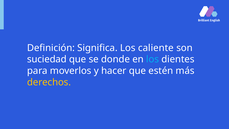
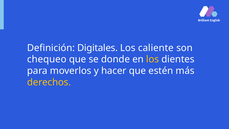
Significa: Significa -> Digitales (98, 48)
suciedad: suciedad -> chequeo (47, 59)
los colour: light blue -> yellow (153, 59)
